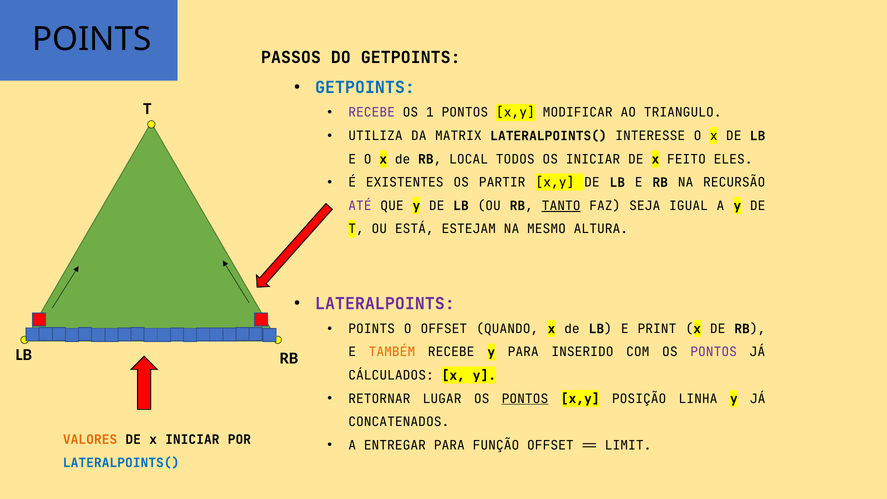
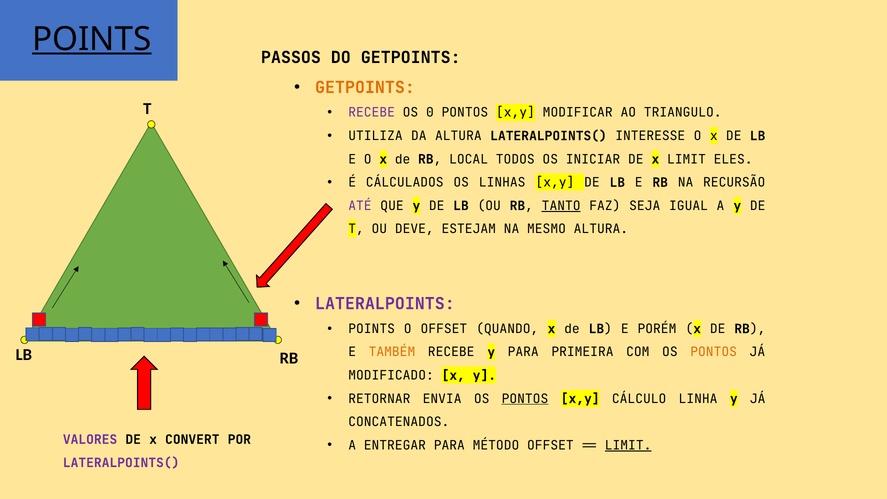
POINTS underline: none -> present (92, 39)
GETPOINTS colour: blue -> orange (365, 87)
1: 1 -> 0 (430, 113)
DA MATRIX: MATRIX -> ALTURA (458, 136)
x FEITO: FEITO -> LIMIT (686, 159)
EXISTENTES: EXISTENTES -> CÁLCULADOS (405, 183)
PARTIR: PARTIR -> LINHAS (502, 183)
ESTÁ: ESTÁ -> DEVE (414, 229)
PRINT: PRINT -> PORÉM (657, 329)
INSERIDO: INSERIDO -> PRIMEIRA (582, 352)
PONTOS colour: purple -> orange (714, 352)
CÁLCULADOS: CÁLCULADOS -> MODIFICADO (391, 375)
LUGAR: LUGAR -> ENVIA (442, 399)
POSIÇÃO: POSIÇÃO -> CÁLCULO (639, 399)
VALORES colour: orange -> purple (90, 439)
x INICIAR: INICIAR -> CONVERT (192, 439)
FUNÇÃO: FUNÇÃO -> MÉTODO (496, 445)
LIMIT underline: none -> present (628, 445)
LATERALPOINTS( colour: blue -> purple (121, 463)
